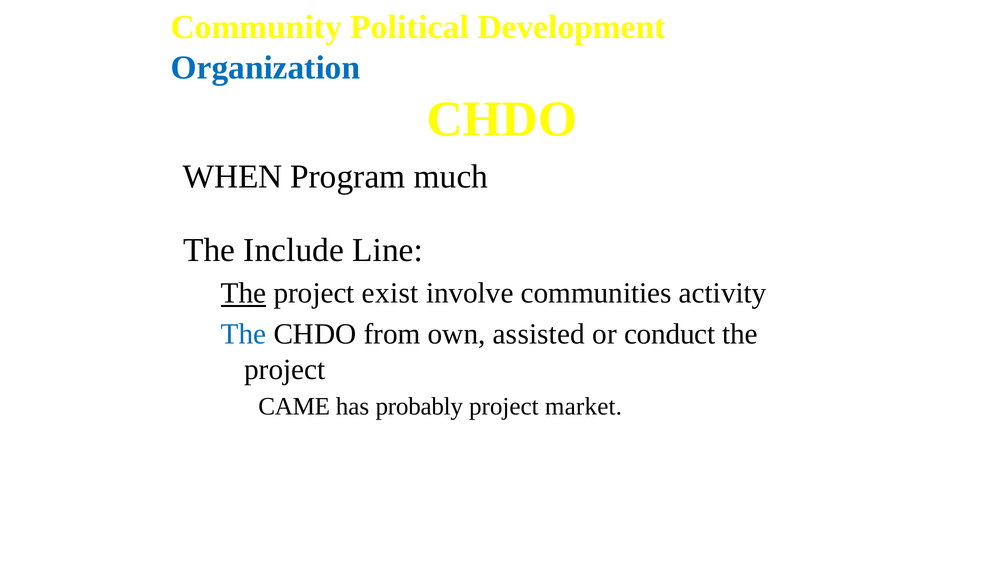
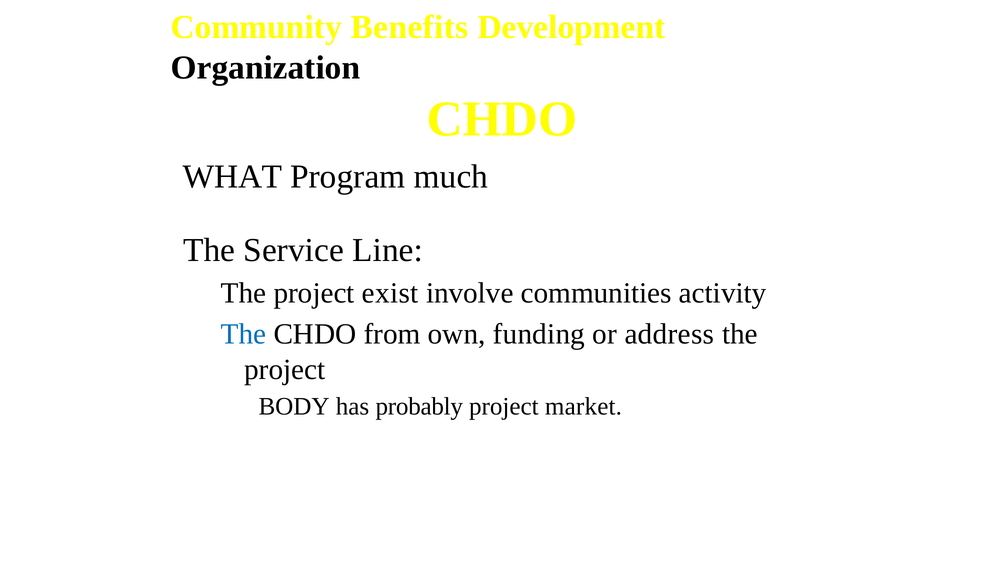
Political: Political -> Benefits (410, 27)
Organization colour: blue -> black (265, 68)
WHEN: WHEN -> WHAT (233, 177)
Include: Include -> Service (294, 250)
The underline: present -> none (244, 293)
assisted: assisted -> funding (539, 334)
conduct: conduct -> address (669, 334)
CAME: CAME -> BODY (294, 407)
